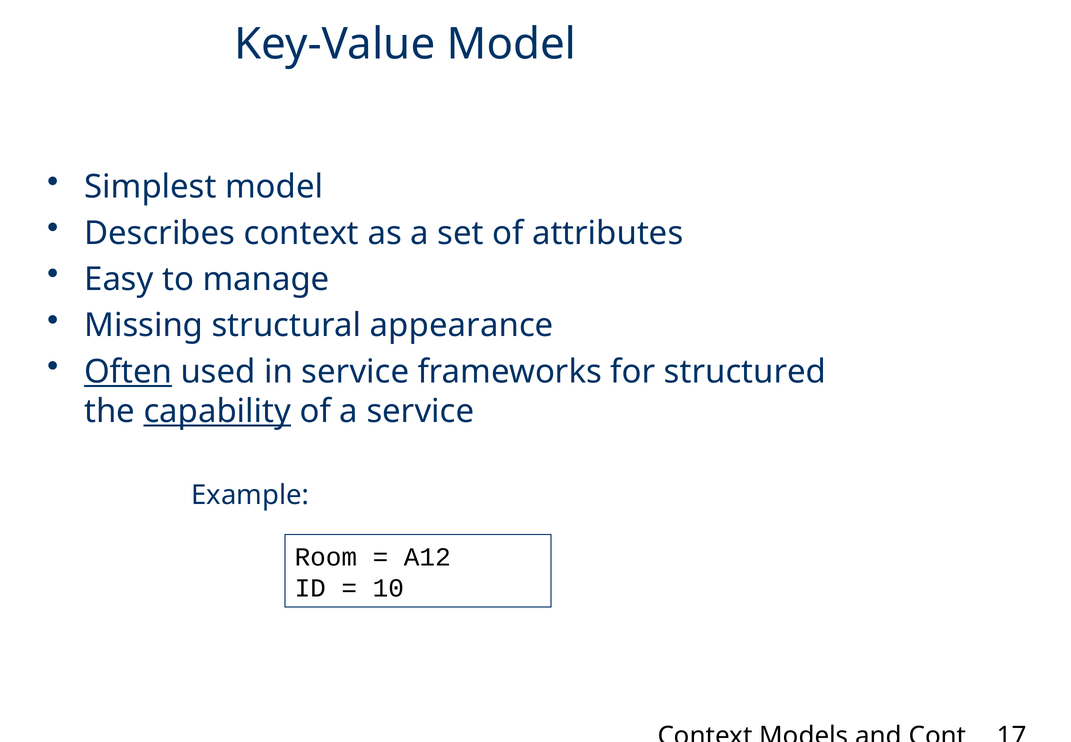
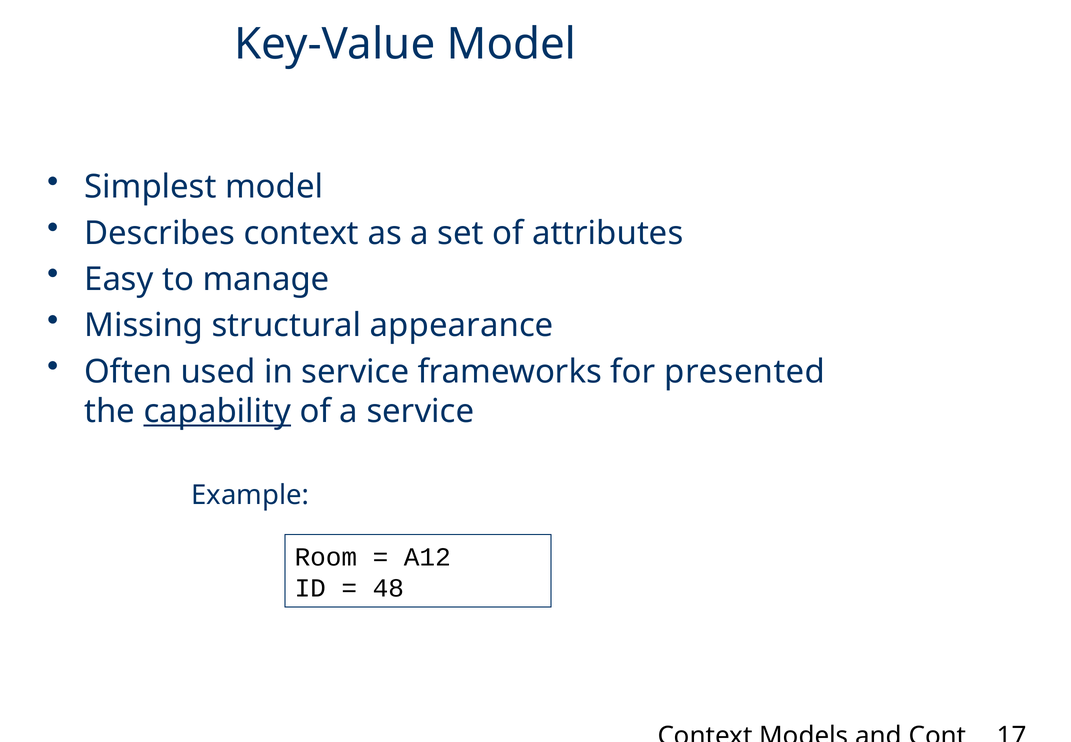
Often underline: present -> none (128, 371)
structured: structured -> presented (745, 371)
10: 10 -> 48 (388, 588)
